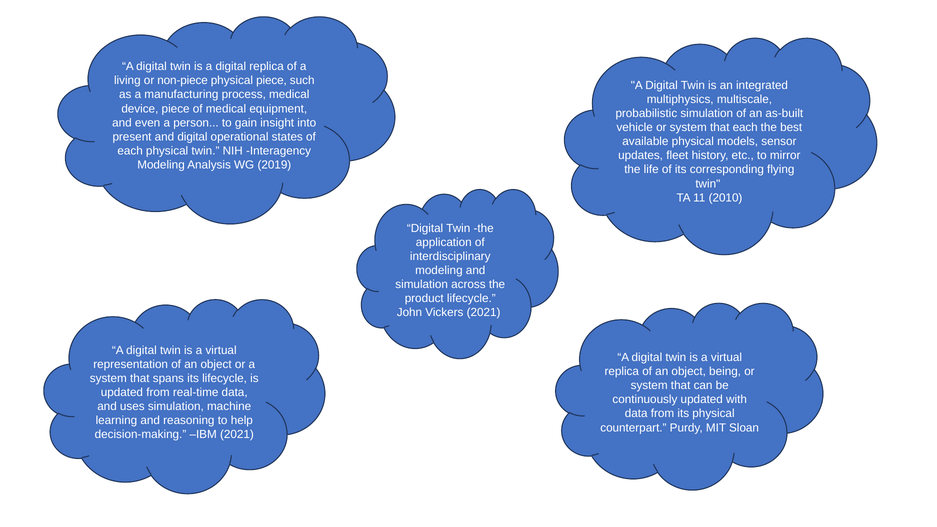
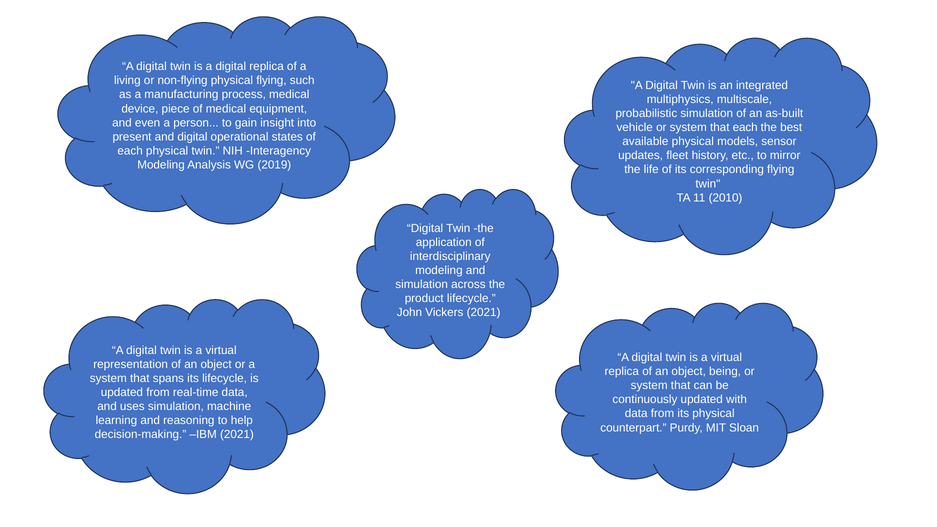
non-piece: non-piece -> non-flying (183, 81)
physical piece: piece -> flying (271, 81)
